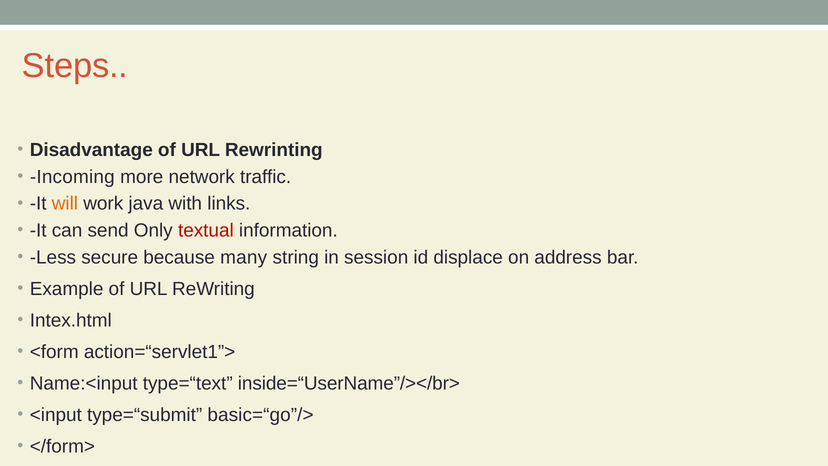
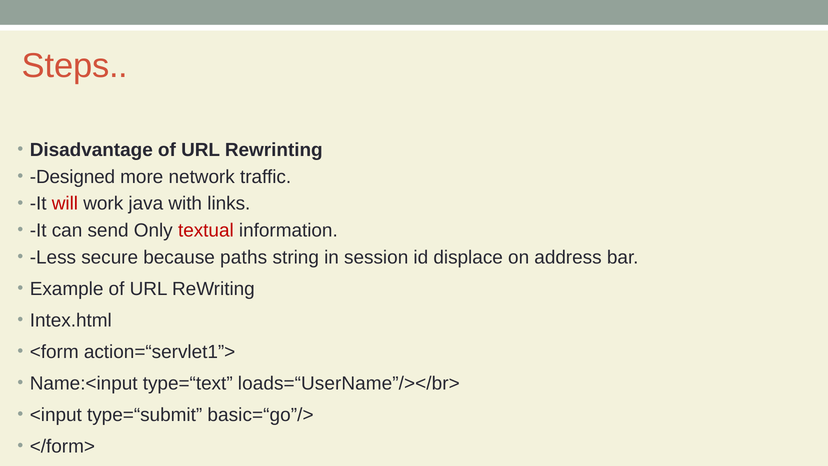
Incoming: Incoming -> Designed (72, 177)
will colour: orange -> red (65, 204)
many: many -> paths (244, 257)
inside=“UserName”/></br>: inside=“UserName”/></br> -> loads=“UserName”/></br> (349, 383)
